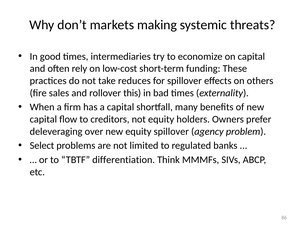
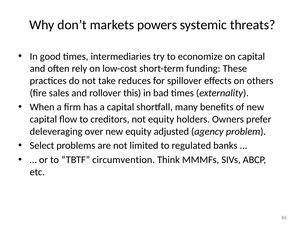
making: making -> powers (157, 25)
equity spillover: spillover -> adjusted (171, 132)
differentiation: differentiation -> circumvention (124, 160)
